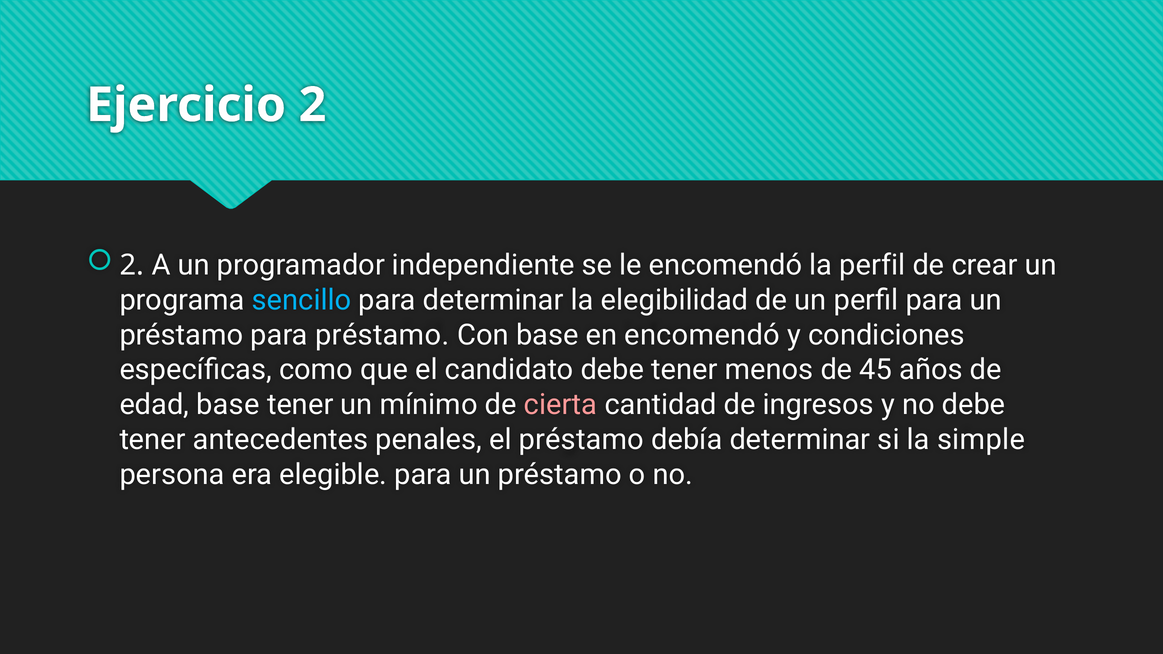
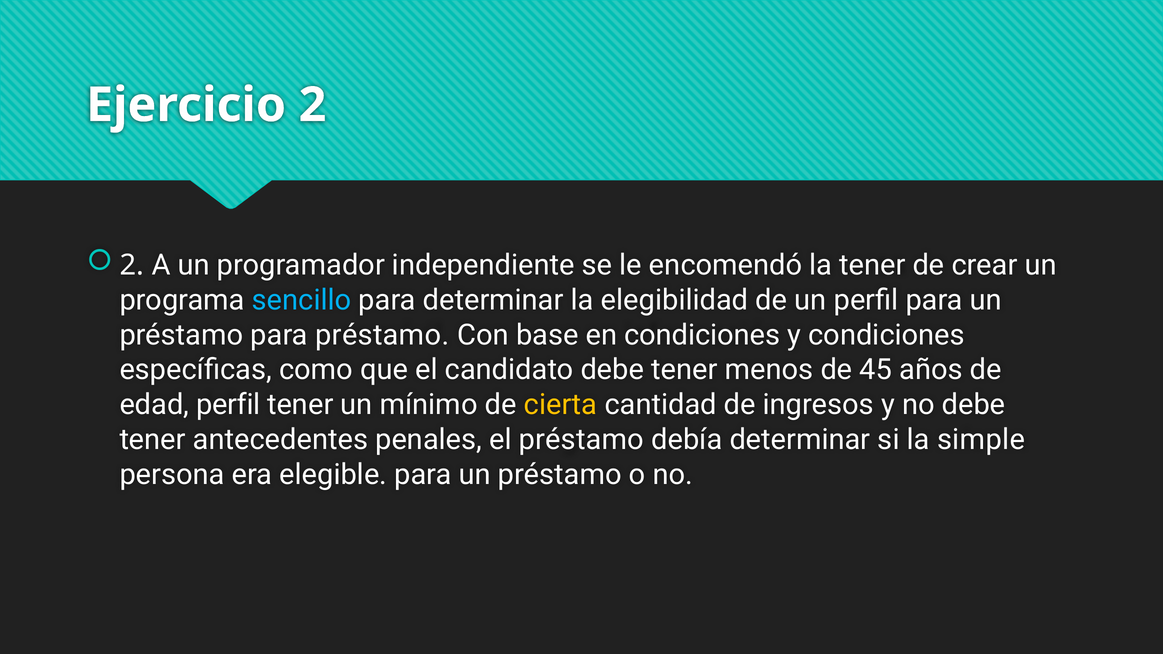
la perfil: perfil -> tener (872, 265)
en encomendó: encomendó -> condiciones (702, 335)
edad base: base -> perfil (228, 405)
cierta colour: pink -> yellow (560, 405)
